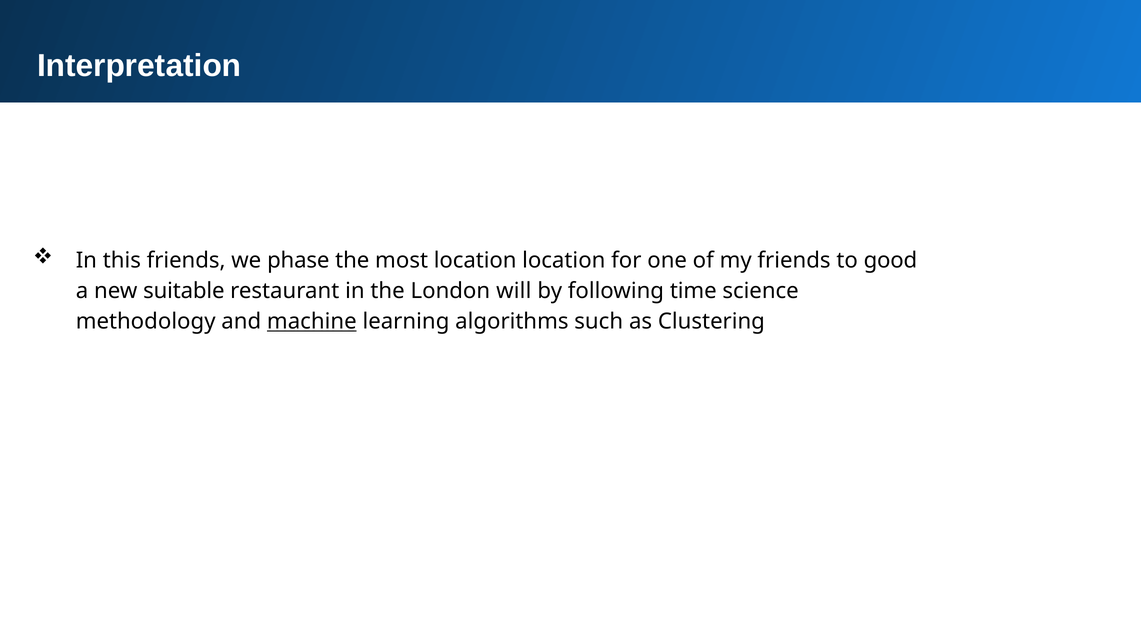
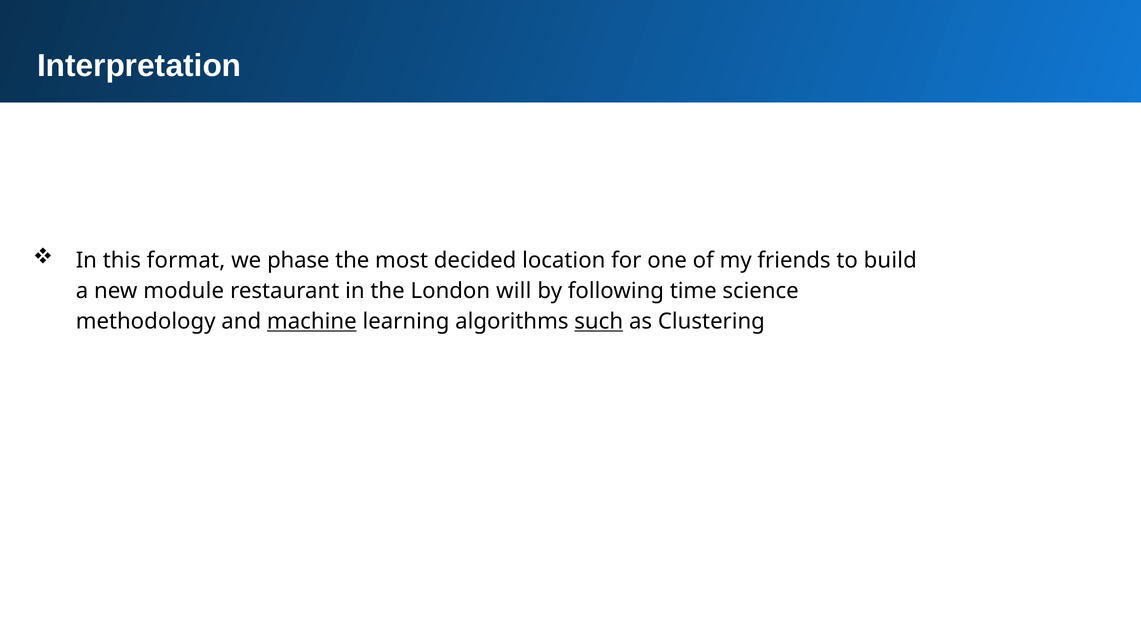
this friends: friends -> format (186, 260)
most location: location -> decided (475, 260)
good: good -> build (890, 260)
suitable: suitable -> module (184, 291)
such underline: none -> present (599, 321)
